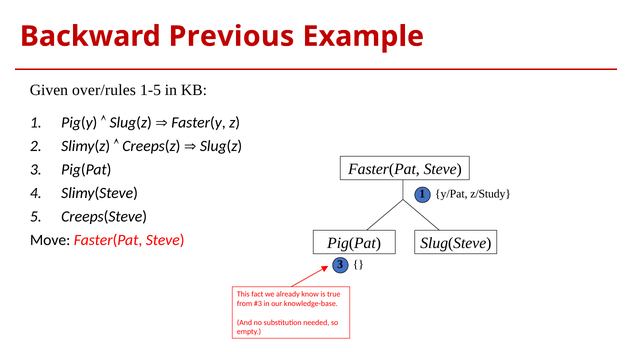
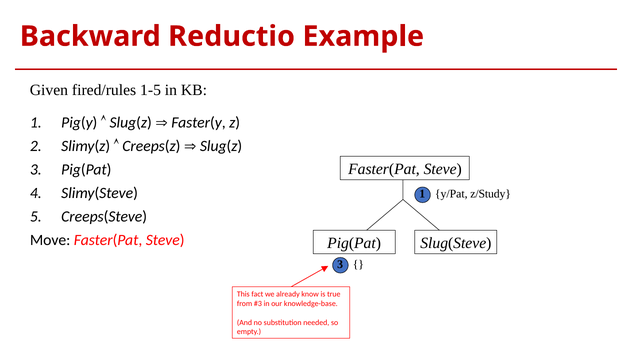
Previous: Previous -> Reductio (232, 36)
over/rules: over/rules -> fired/rules (104, 90)
